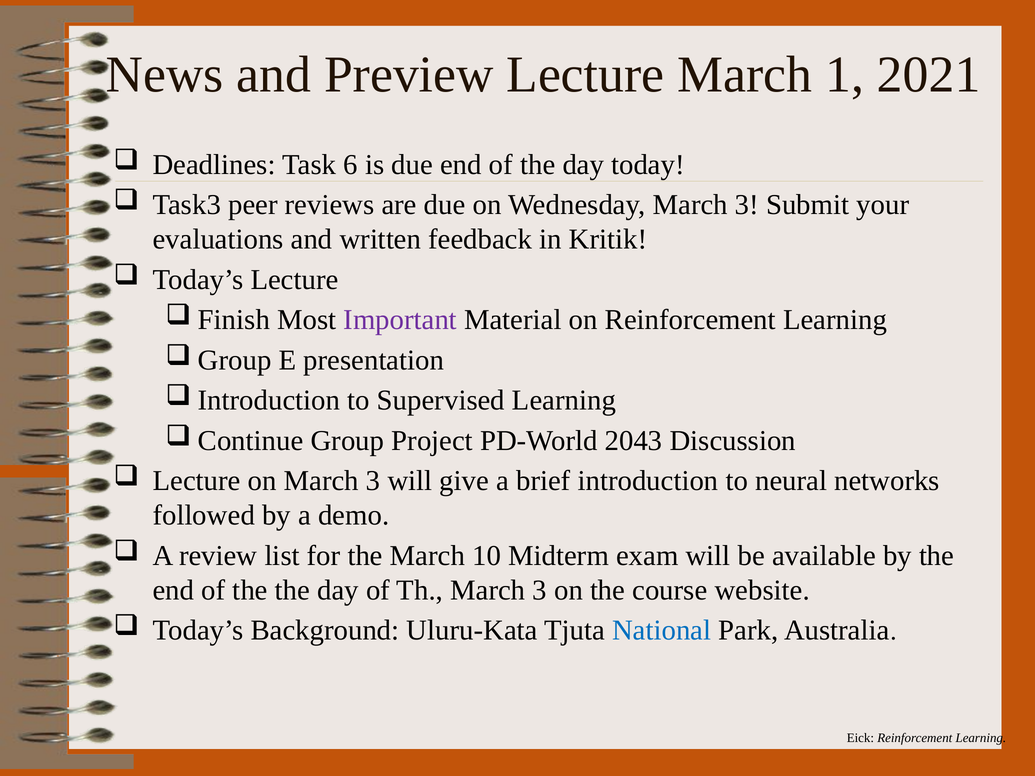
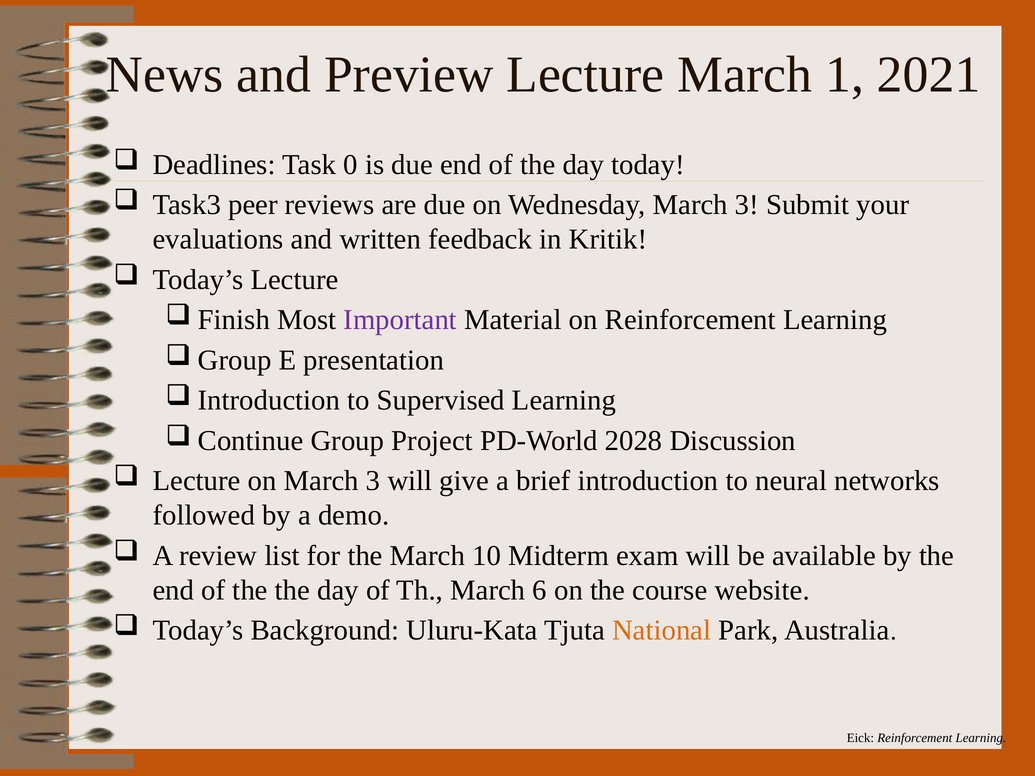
6: 6 -> 0 (351, 165)
2043: 2043 -> 2028 (634, 441)
Th March 3: 3 -> 6 (540, 590)
National colour: blue -> orange (662, 631)
